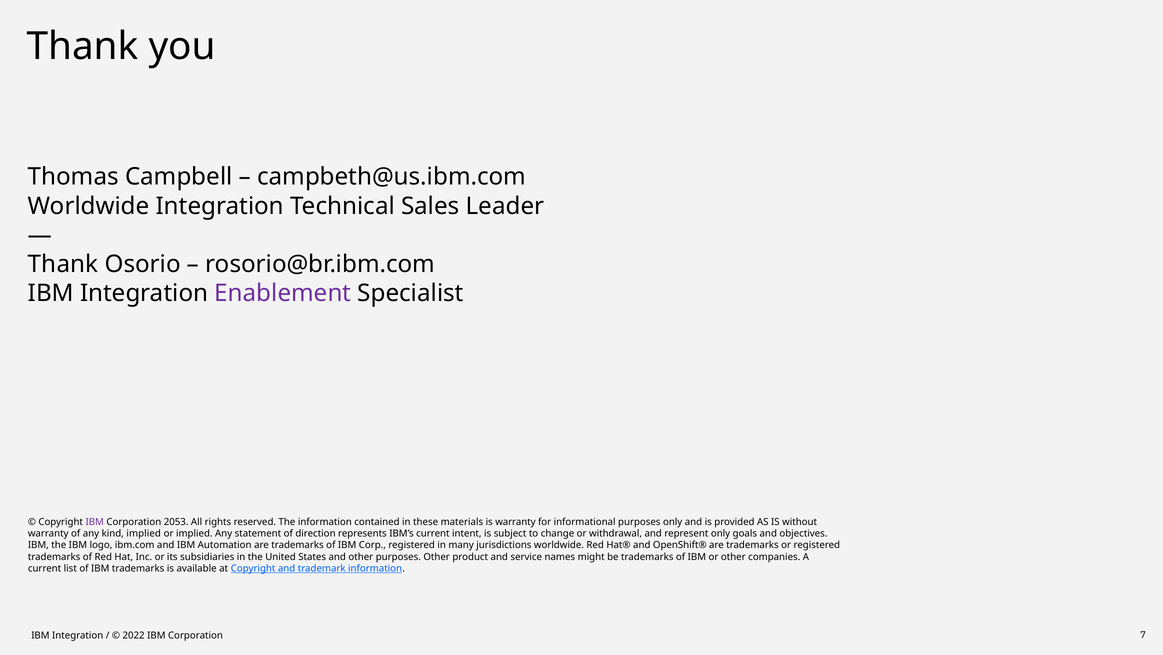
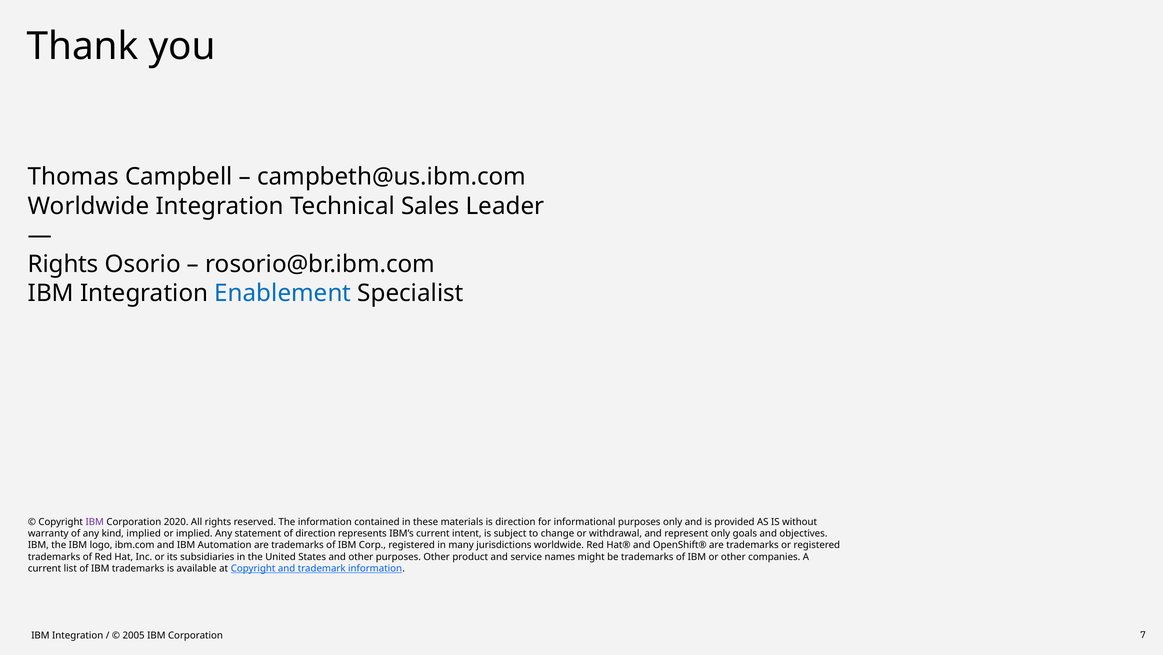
Thank: Thank -> Rights (63, 264)
Enablement colour: purple -> blue (283, 293)
2053: 2053 -> 2020 (176, 522)
is warranty: warranty -> direction (515, 522)
2022: 2022 -> 2005 (134, 635)
